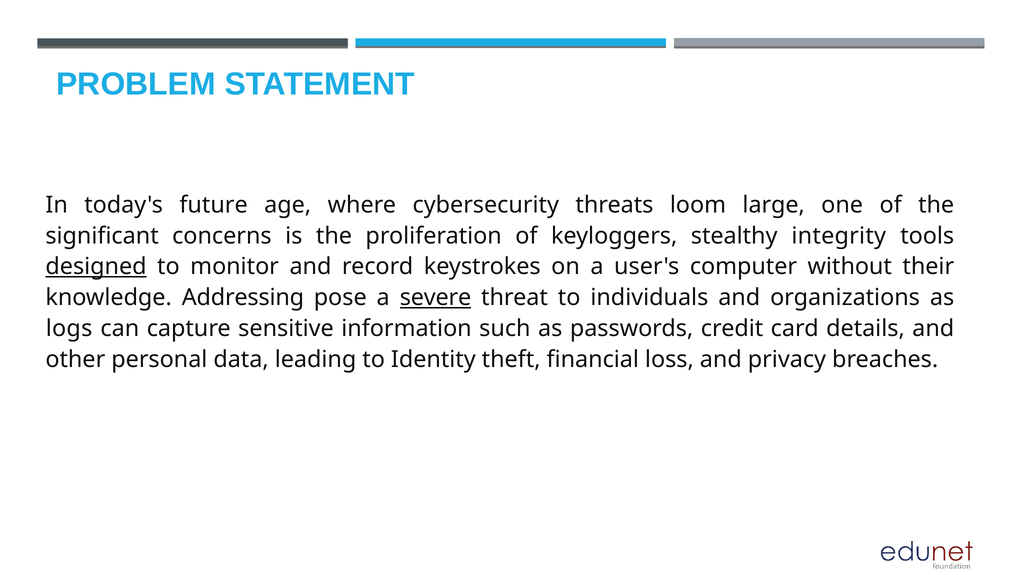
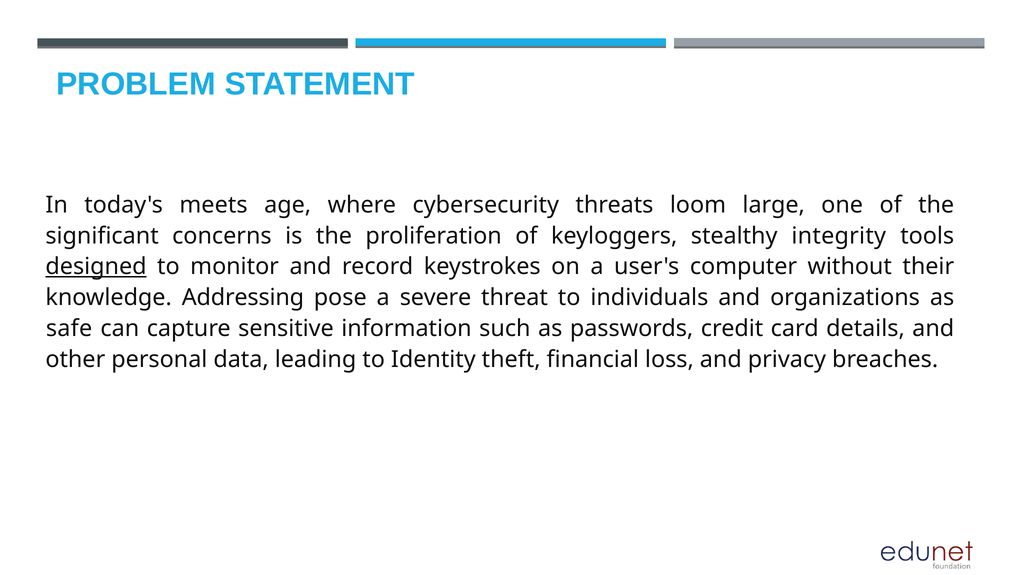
future: future -> meets (214, 205)
severe underline: present -> none (436, 298)
logs: logs -> safe (69, 329)
